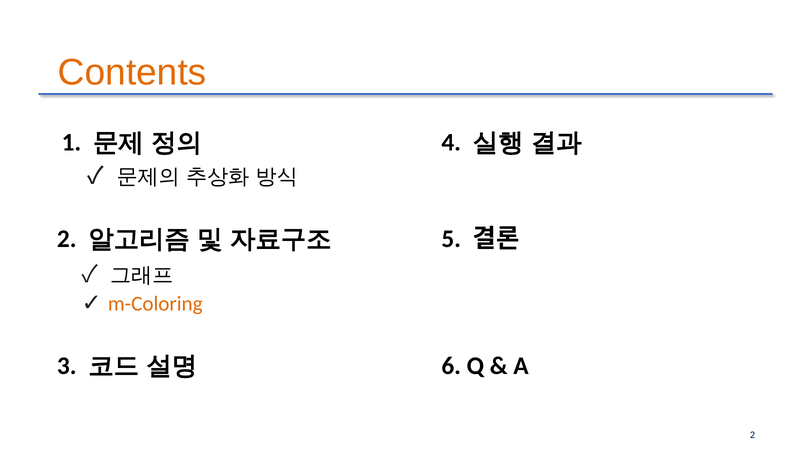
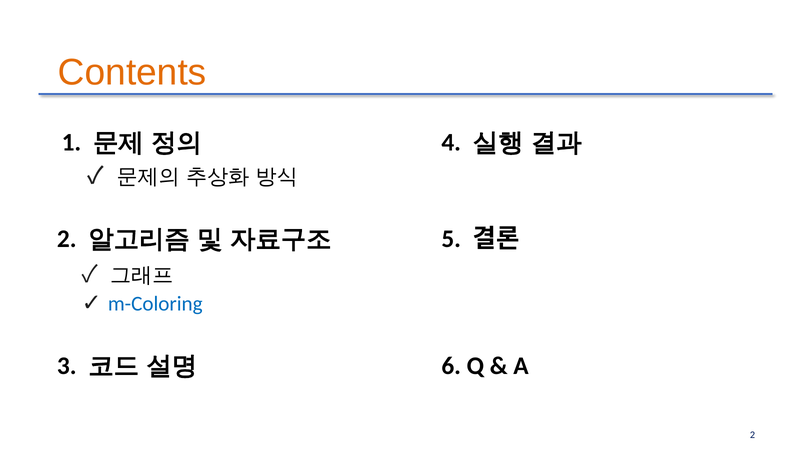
m-Coloring colour: orange -> blue (155, 304)
